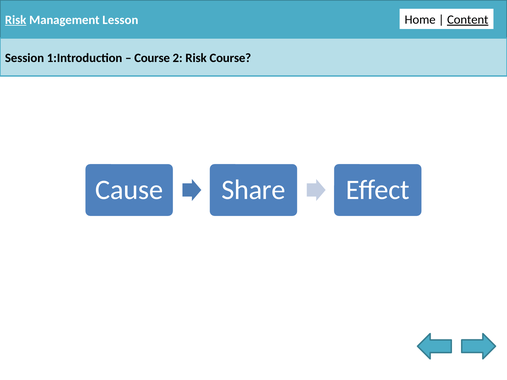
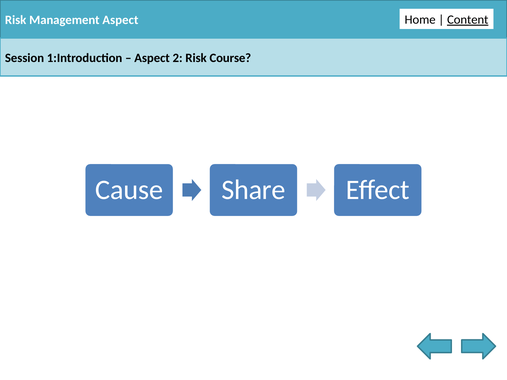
Risk underline: present -> none (16, 20)
Management Lesson: Lesson -> Aspect (120, 20)
Course: Course -> Aspect (152, 58)
